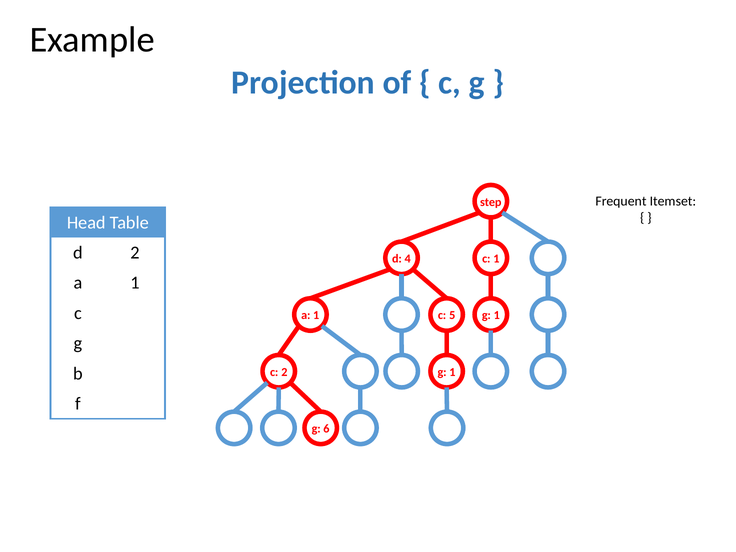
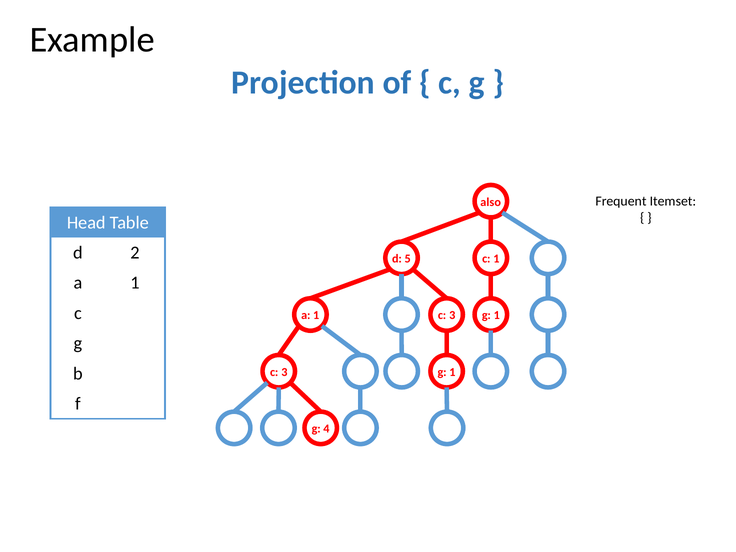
step: step -> also (491, 202)
4: 4 -> 5 (408, 259)
5: 5 -> 3 (452, 316)
2: 2 -> 3 (284, 372)
6: 6 -> 4 (326, 429)
